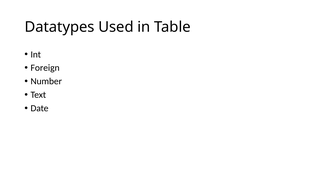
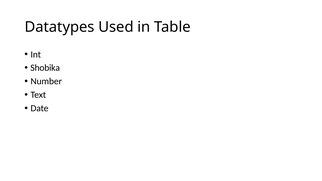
Foreign: Foreign -> Shobika (45, 68)
